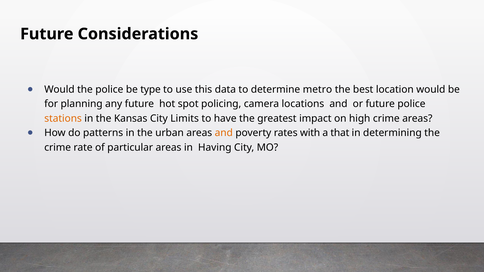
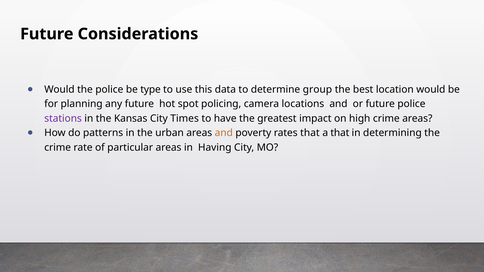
metro: metro -> group (317, 89)
stations colour: orange -> purple (63, 118)
Limits: Limits -> Times (185, 118)
rates with: with -> that (310, 133)
